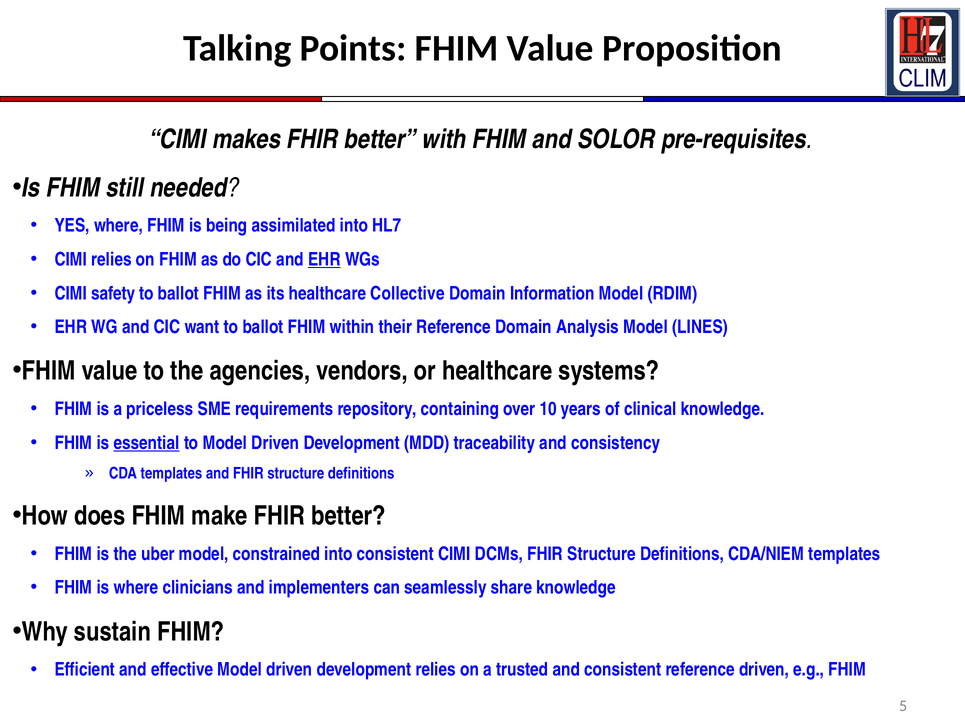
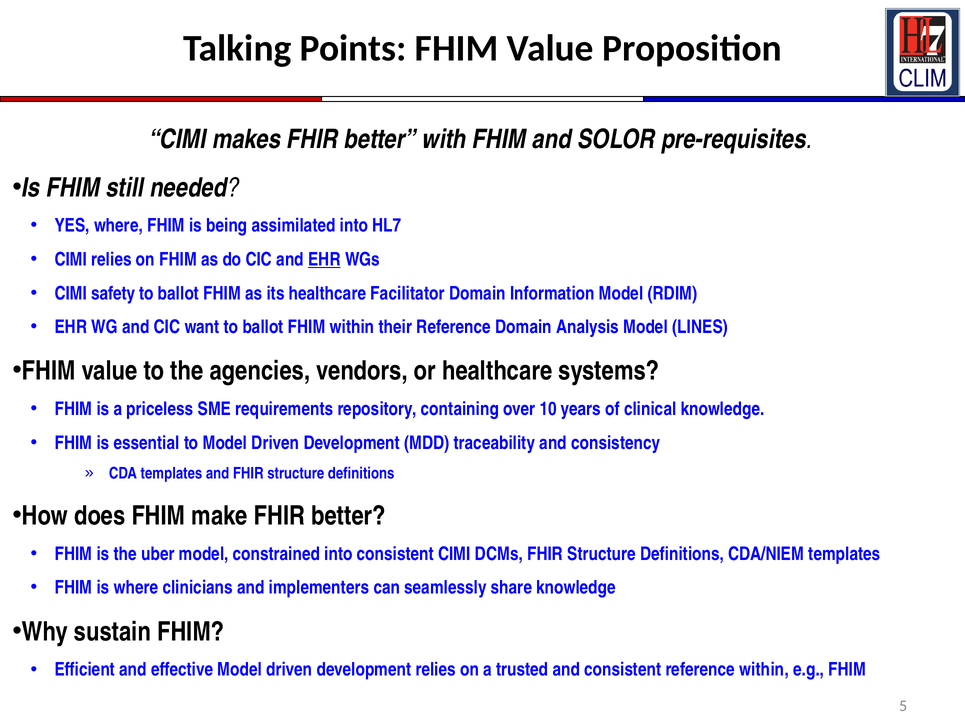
Collective: Collective -> Facilitator (408, 293)
essential underline: present -> none (147, 443)
reference driven: driven -> within (764, 670)
